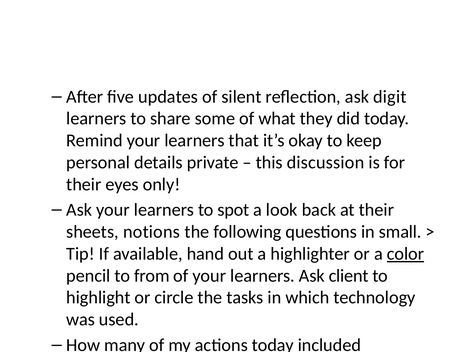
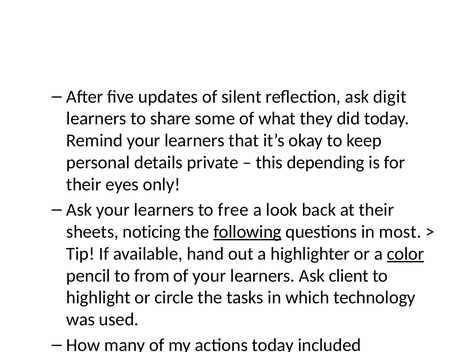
this discussion: discussion -> depending (326, 162)
to spot: spot -> free (233, 210)
sheets notions: notions -> noticing (152, 232)
following underline: none -> present (247, 232)
in small: small -> most (400, 232)
